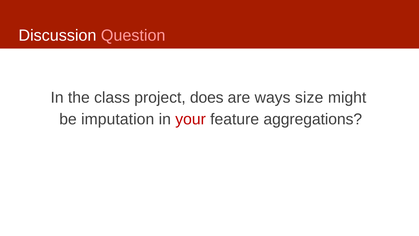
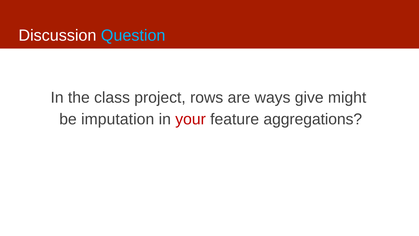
Question colour: pink -> light blue (133, 35)
does: does -> rows (207, 97)
size: size -> give (309, 97)
